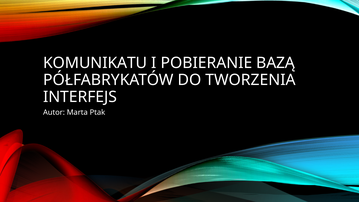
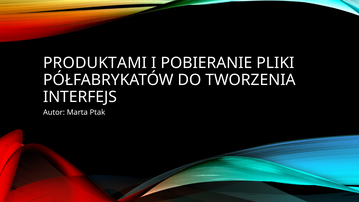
KOMUNIKATU: KOMUNIKATU -> PRODUKTAMI (95, 63)
BAZĄ: BAZĄ -> PLIKI (276, 63)
